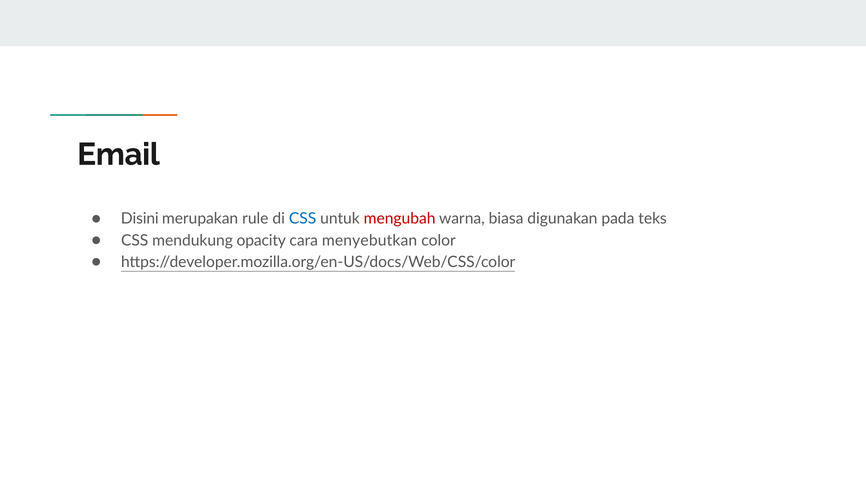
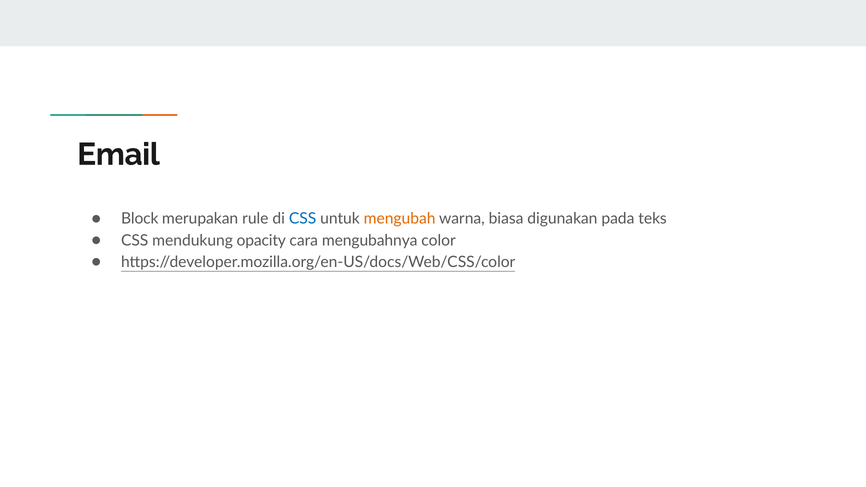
Disini: Disini -> Block (140, 219)
mengubah colour: red -> orange (400, 219)
menyebutkan: menyebutkan -> mengubahnya (370, 240)
